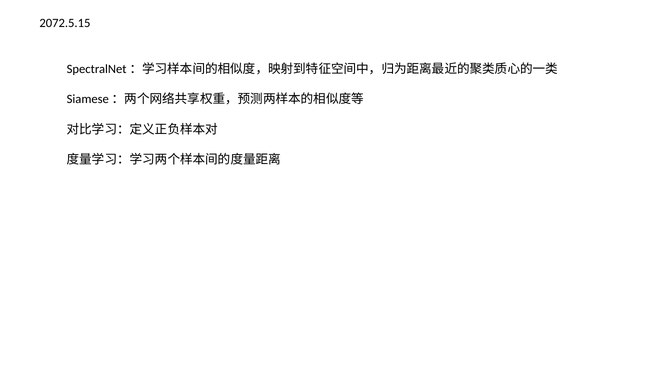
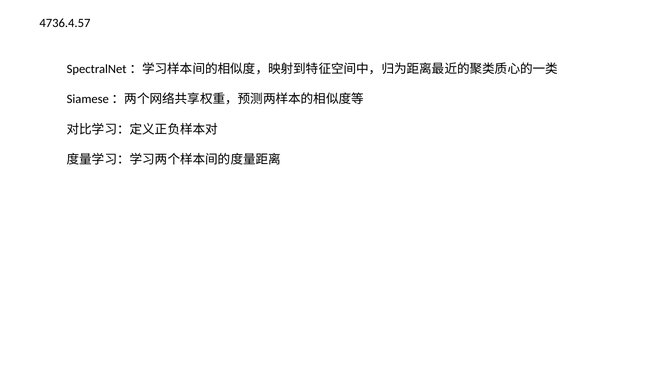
2072.5.15: 2072.5.15 -> 4736.4.57 (65, 23)
